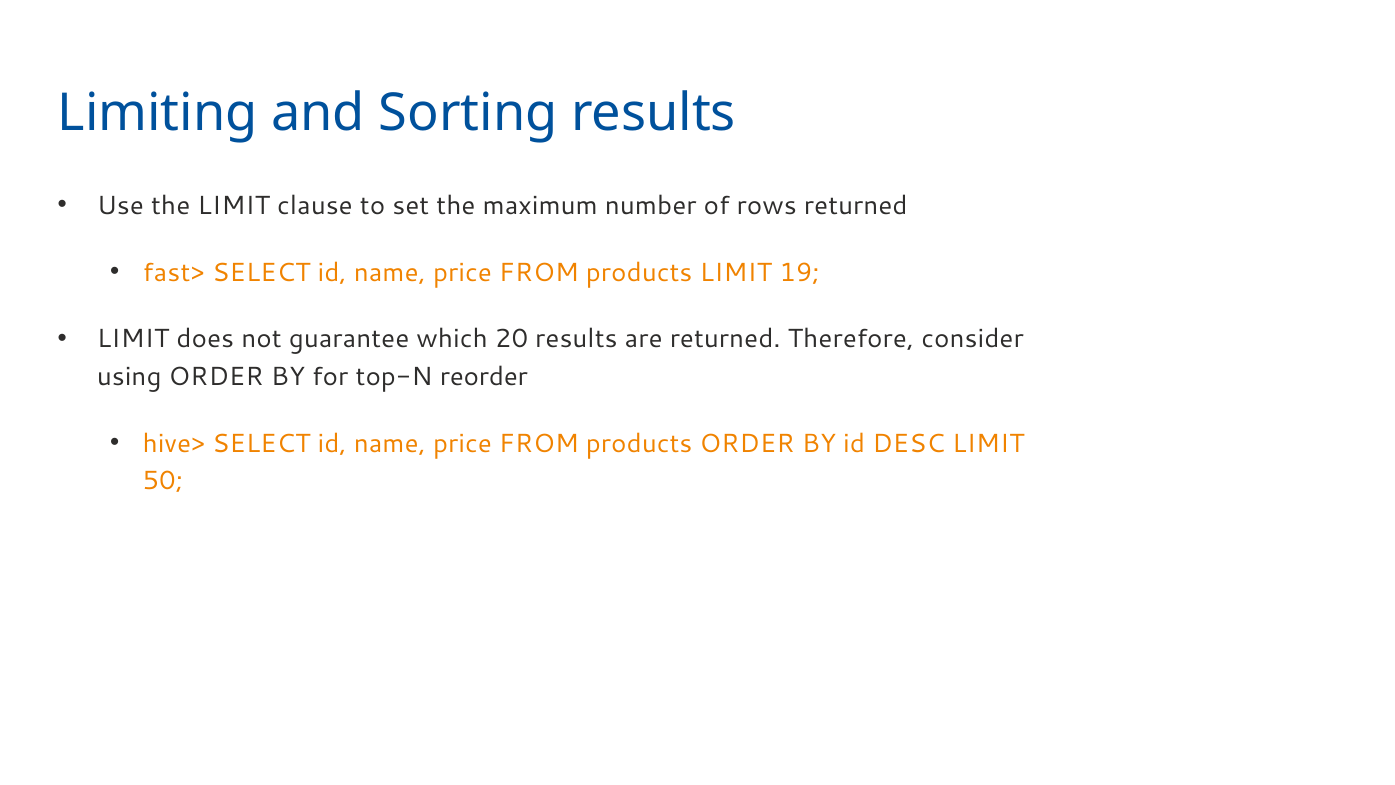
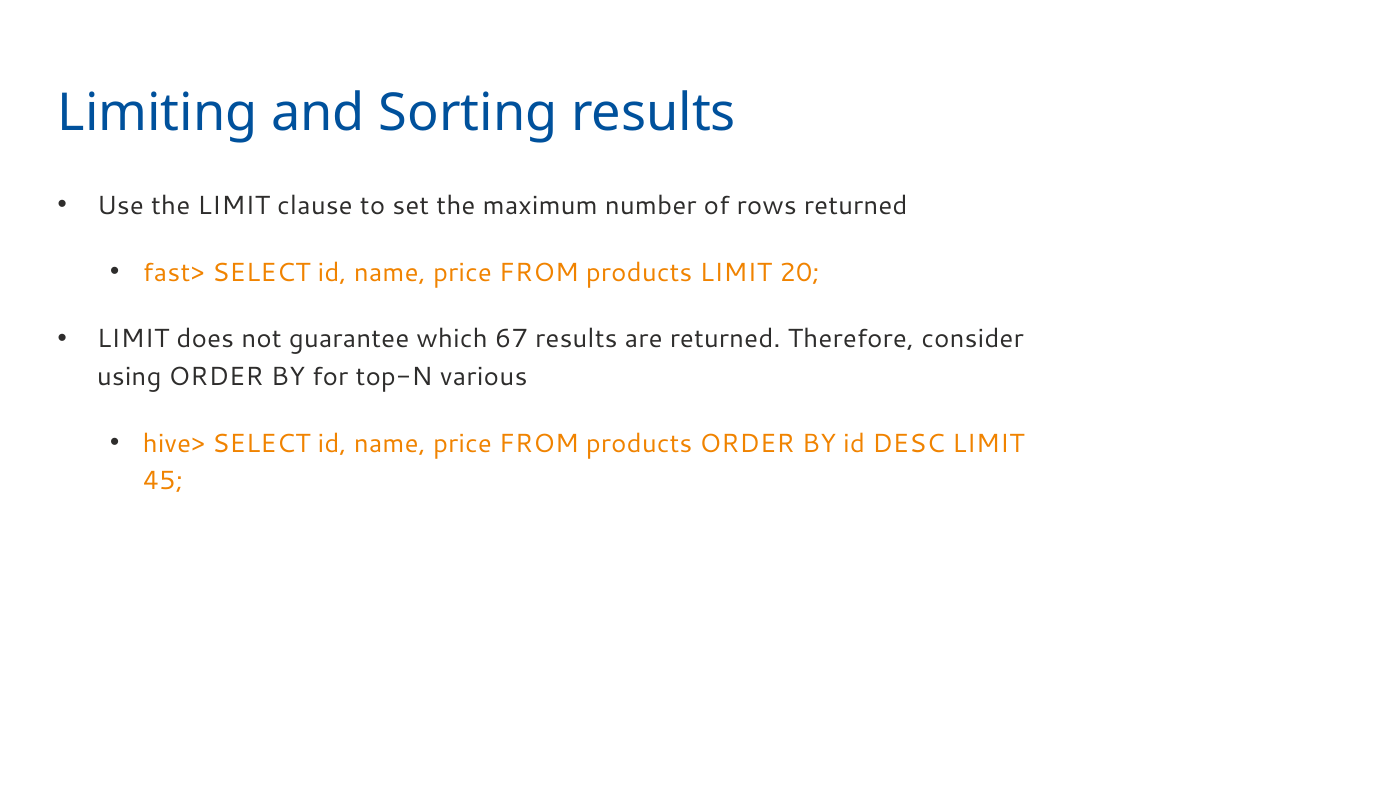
19: 19 -> 20 (800, 272)
20: 20 -> 67 (512, 339)
reorder: reorder -> various (484, 377)
50: 50 -> 45 (163, 481)
